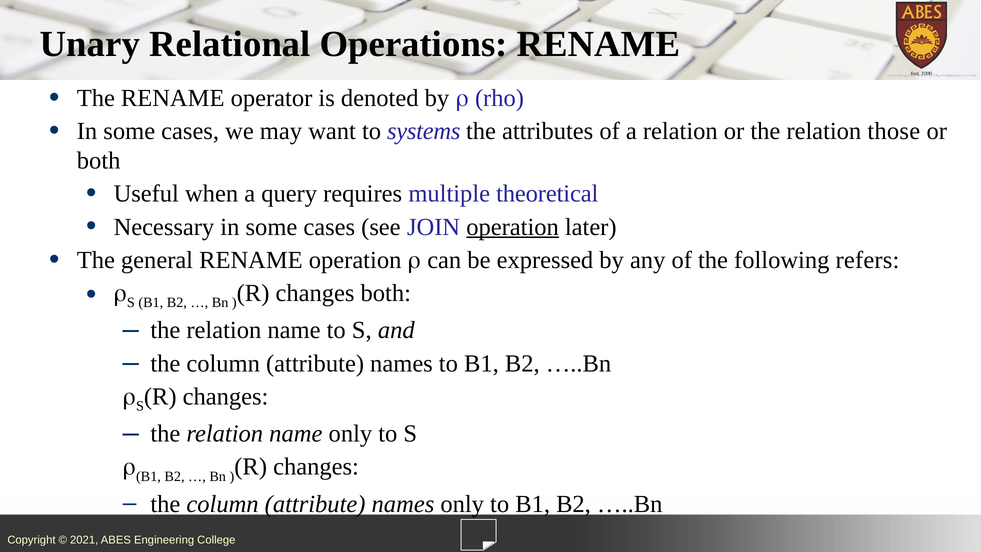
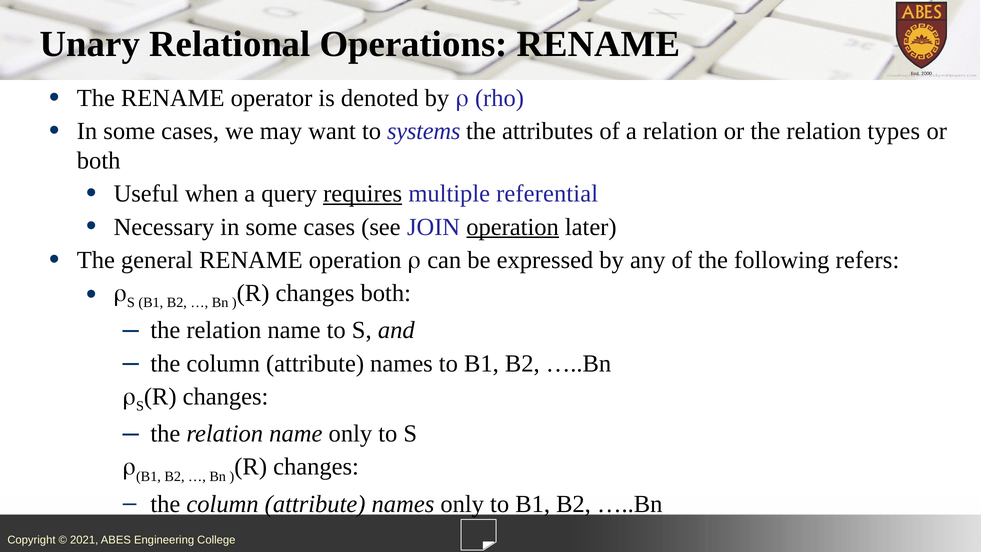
those: those -> types (894, 131)
requires underline: none -> present (363, 194)
theoretical: theoretical -> referential (547, 194)
